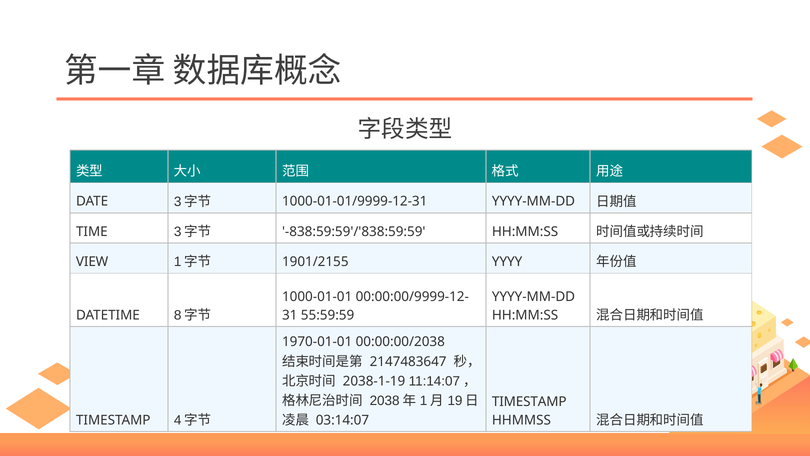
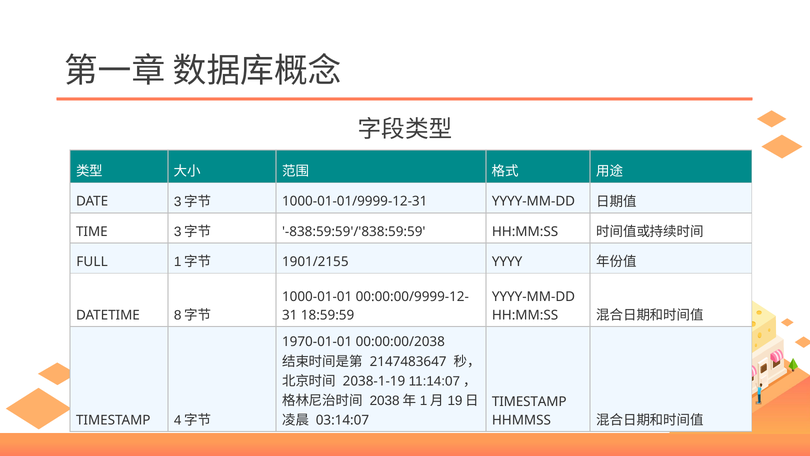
VIEW: VIEW -> FULL (92, 262)
55:59:59: 55:59:59 -> 18:59:59 (328, 315)
